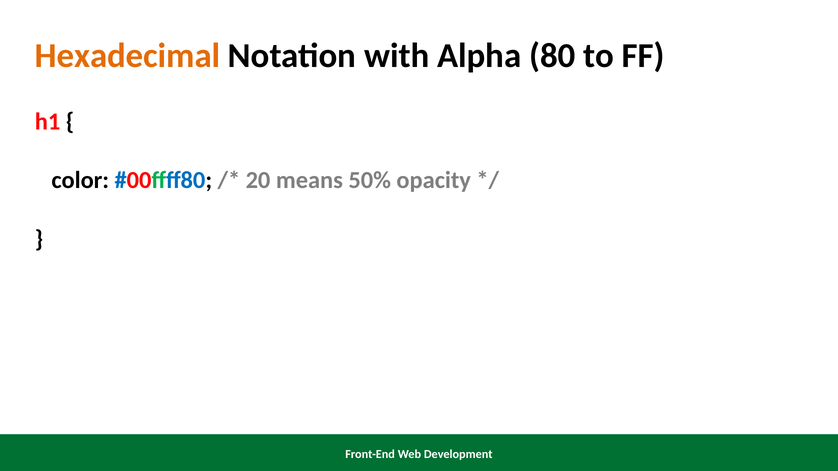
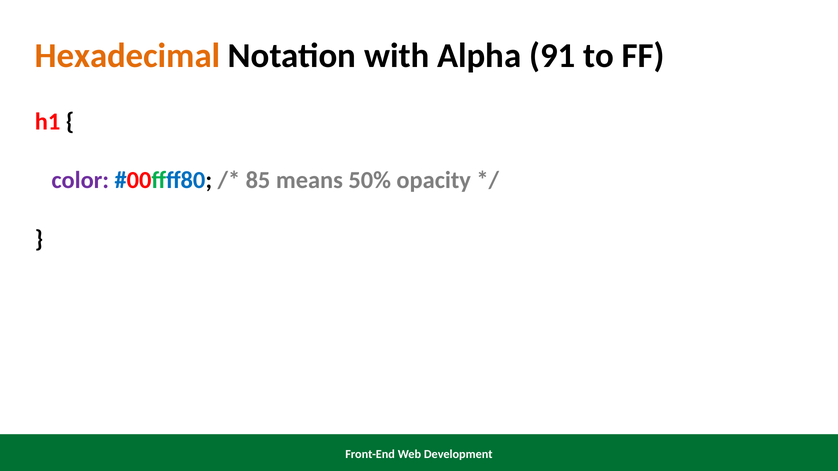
80: 80 -> 91 (552, 56)
color colour: black -> purple (80, 181)
20: 20 -> 85 (258, 181)
